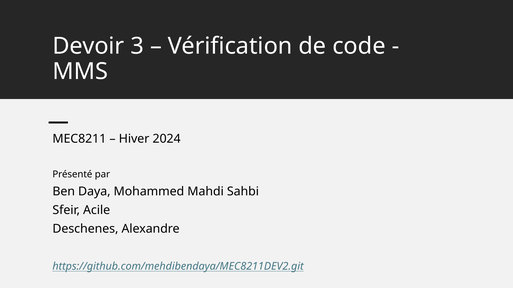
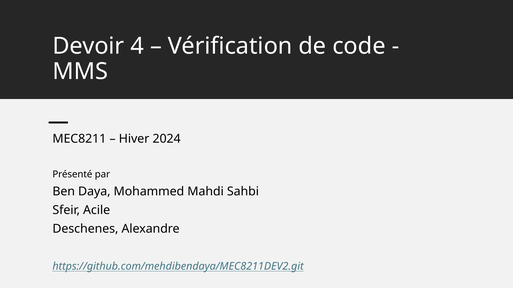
3: 3 -> 4 (137, 46)
